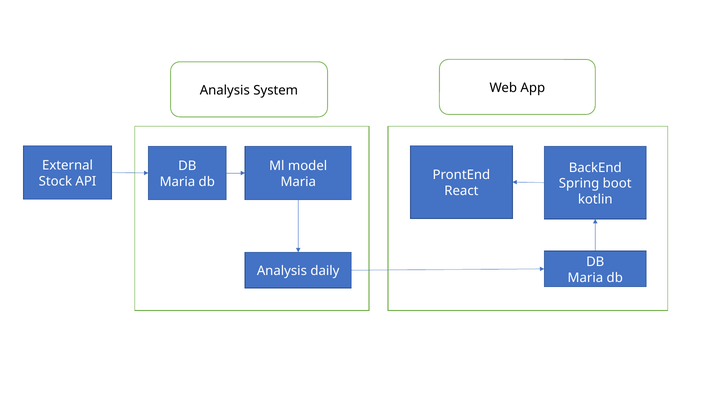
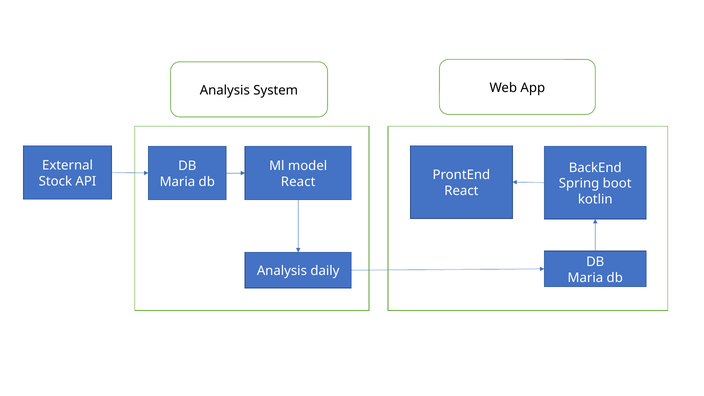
Maria: Maria -> React (298, 182)
